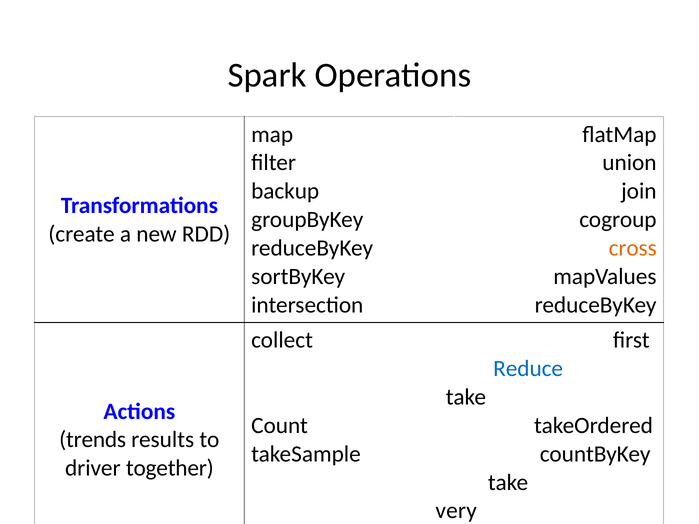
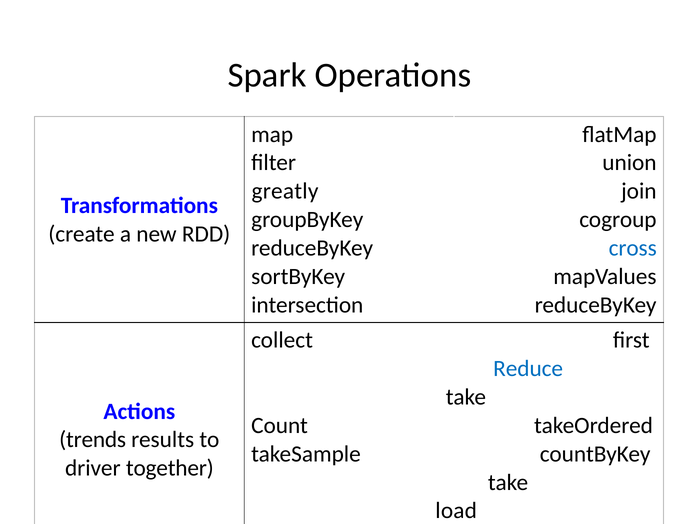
backup: backup -> greatly (285, 191)
cross colour: orange -> blue (633, 248)
very: very -> load (456, 511)
